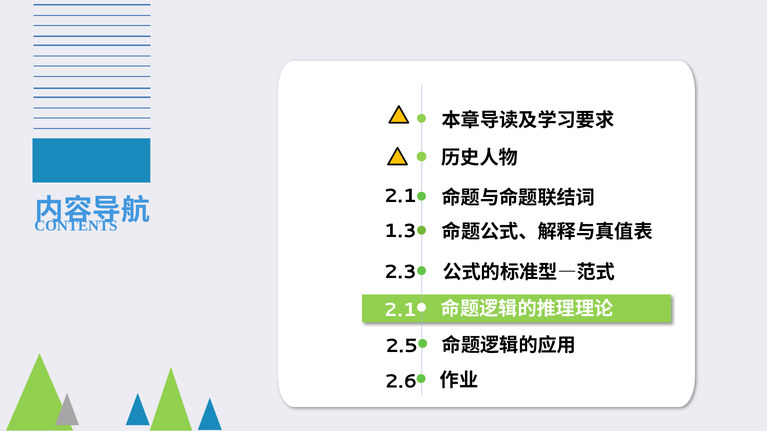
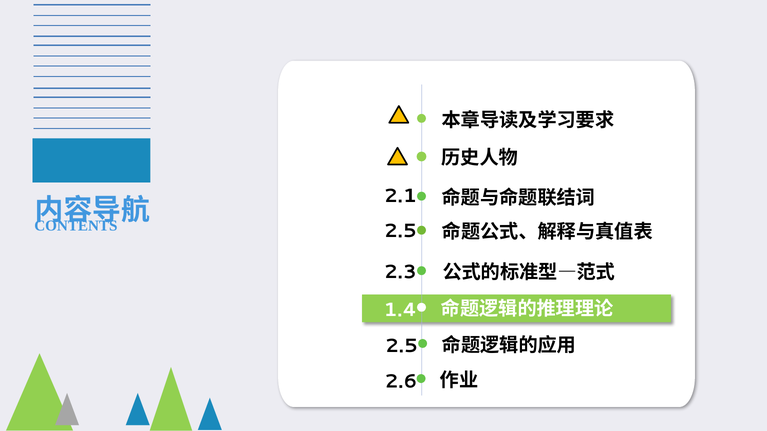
1.3: 1.3 -> 2.5 (400, 231)
2.1: 2.1 -> 1.4 (400, 310)
